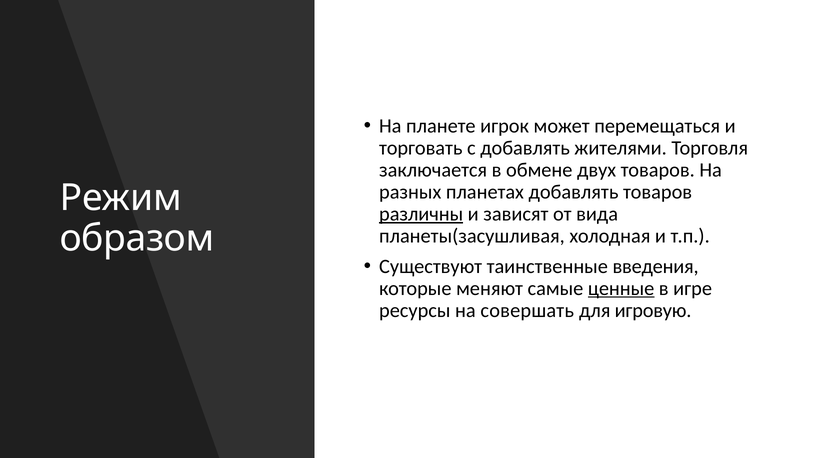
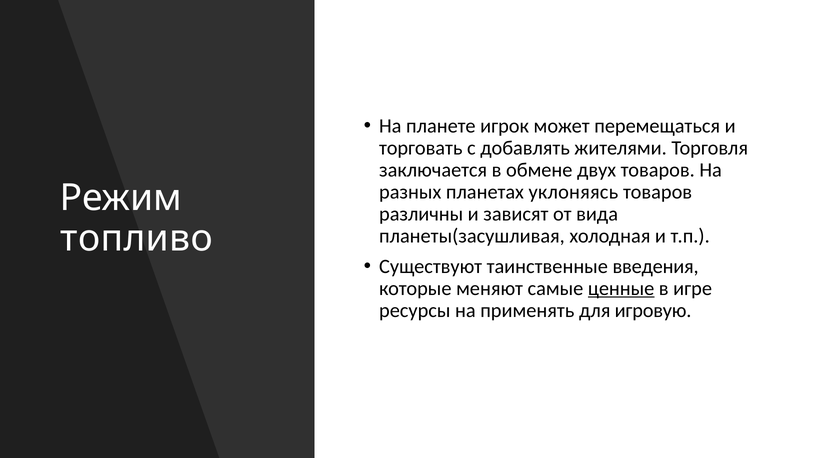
планетах добавлять: добавлять -> уклоняясь (573, 192)
различны underline: present -> none (421, 214)
образом: образом -> топливо (137, 238)
совершать: совершать -> применять (527, 310)
